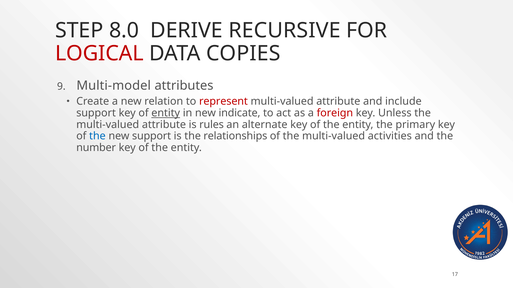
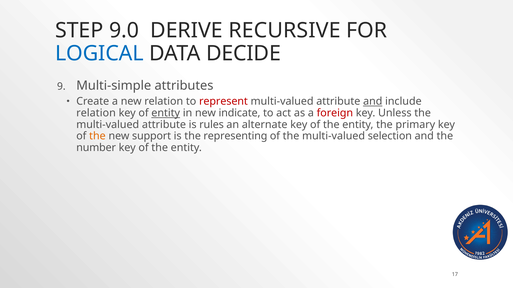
8.0: 8.0 -> 9.0 (124, 31)
LOGICAL colour: red -> blue (99, 54)
COPIES: COPIES -> DECIDE (243, 54)
Multi-model: Multi-model -> Multi-simple (114, 86)
and underline: none -> present (373, 102)
support: support -> relation (96, 113)
the colour: blue -> orange (97, 136)
relationships: relationships -> representing (235, 136)
activities: activities -> selection (390, 136)
